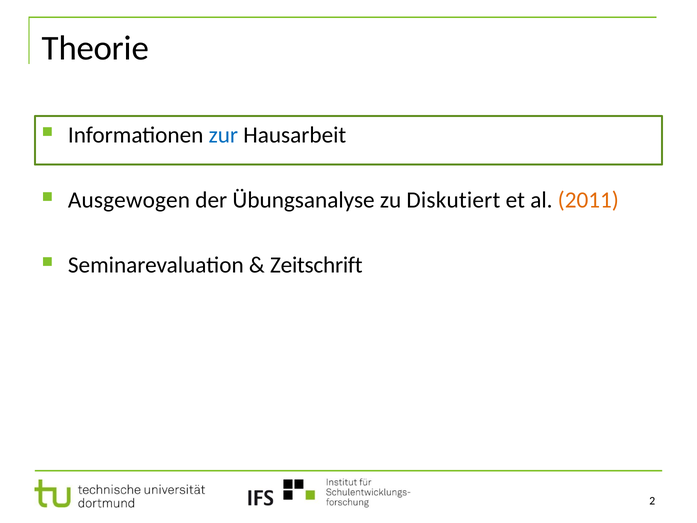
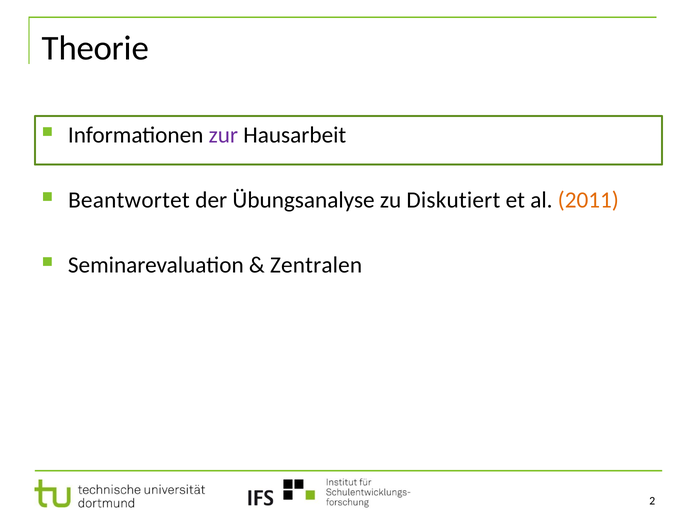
zur colour: blue -> purple (223, 135)
Ausgewogen: Ausgewogen -> Beantwortet (129, 200)
Zeitschrift: Zeitschrift -> Zentralen (316, 265)
